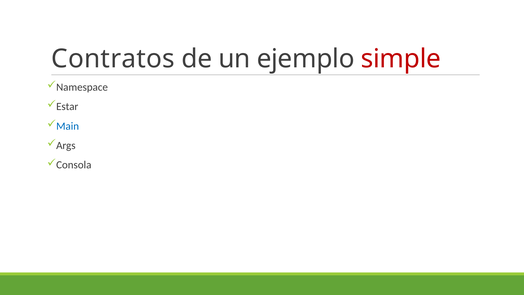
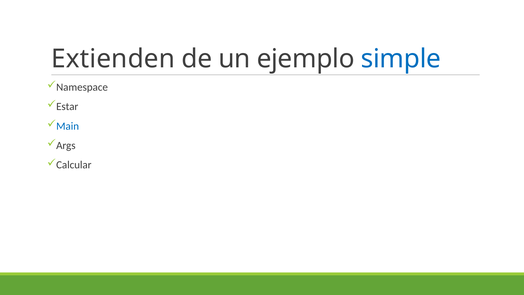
Contratos: Contratos -> Extienden (113, 59)
simple colour: red -> blue (401, 59)
Consola: Consola -> Calcular (74, 165)
